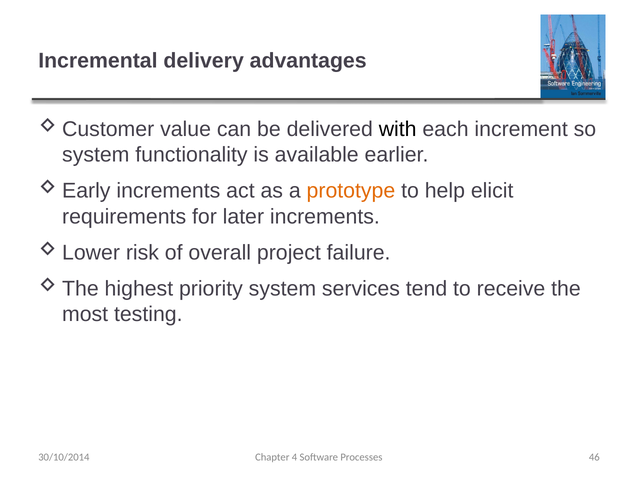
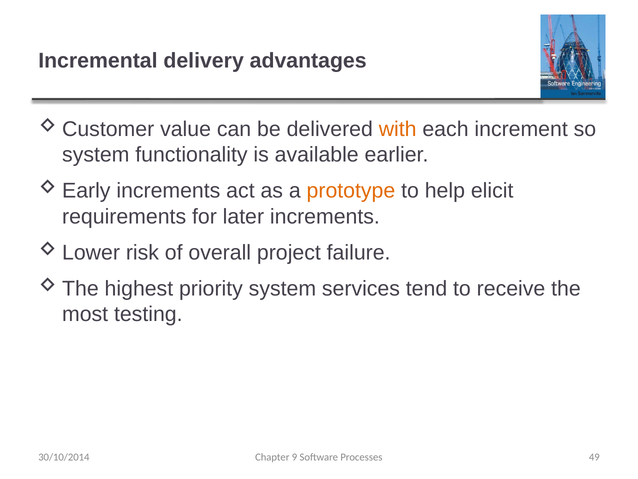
with colour: black -> orange (398, 129)
4: 4 -> 9 (294, 457)
46: 46 -> 49 (594, 457)
